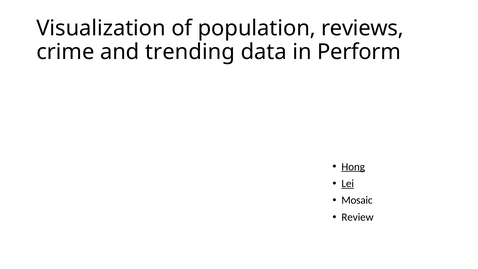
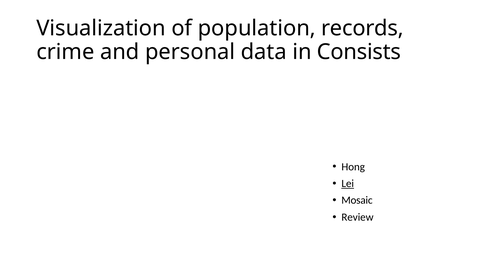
reviews: reviews -> records (362, 28)
trending: trending -> personal (190, 52)
Perform: Perform -> Consists (359, 52)
Hong underline: present -> none (353, 167)
